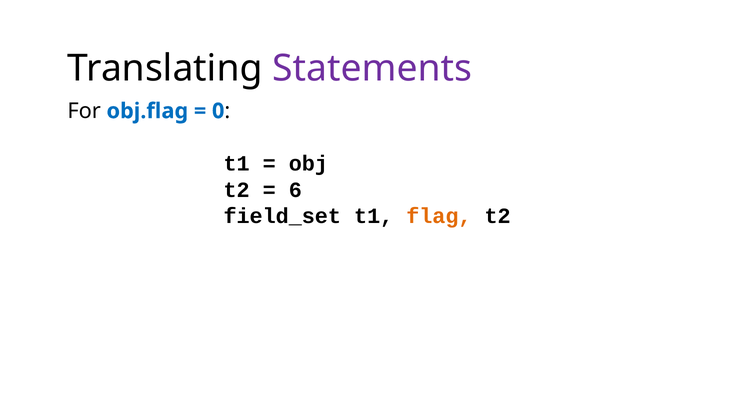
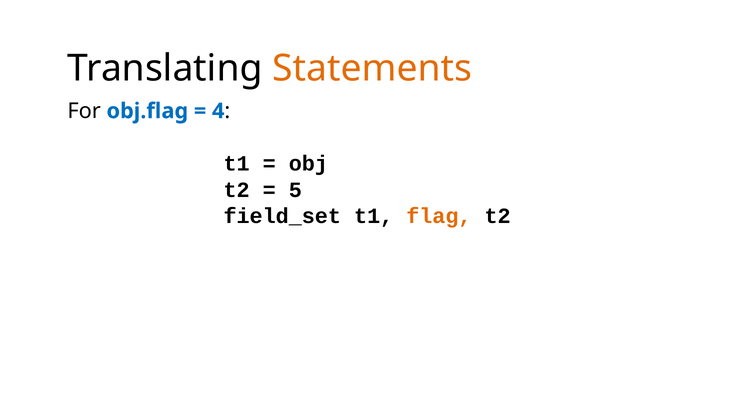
Statements colour: purple -> orange (372, 69)
0: 0 -> 4 (218, 111)
6: 6 -> 5 (295, 190)
